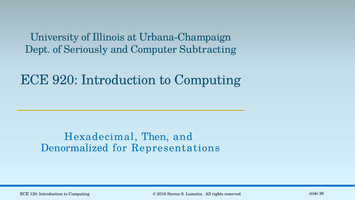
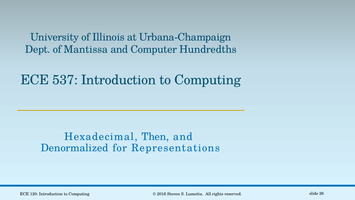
Seriously: Seriously -> Mantissa (86, 49)
Subtracting: Subtracting -> Hundredths (208, 49)
920: 920 -> 537 (65, 80)
